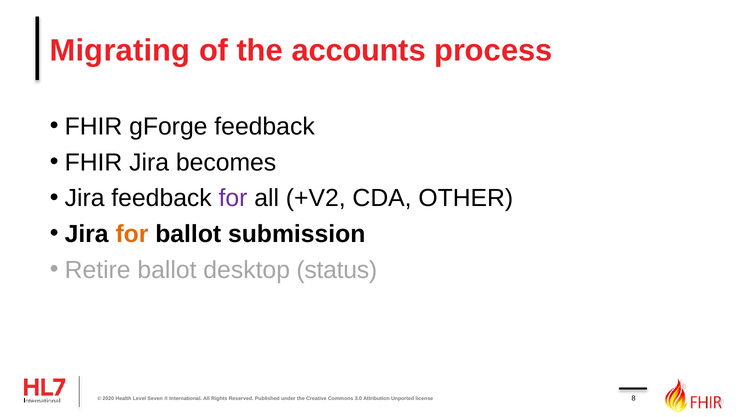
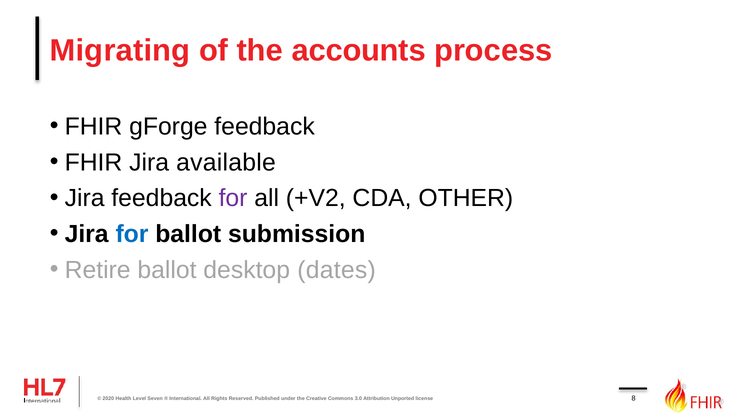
becomes: becomes -> available (226, 163)
for colour: orange -> blue (132, 234)
status: status -> dates (337, 270)
